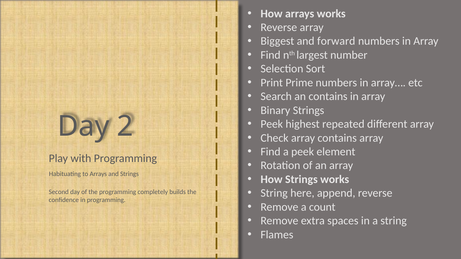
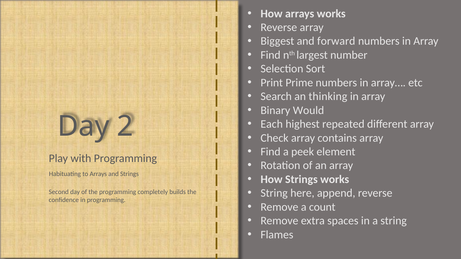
an contains: contains -> thinking (328, 97)
Binary Strings: Strings -> Would (308, 110)
Peek: Peek -> Each (272, 124)
